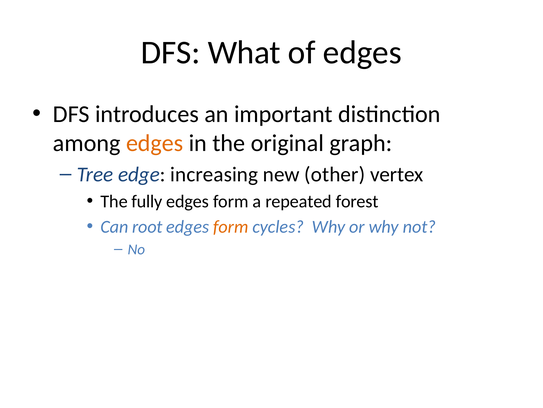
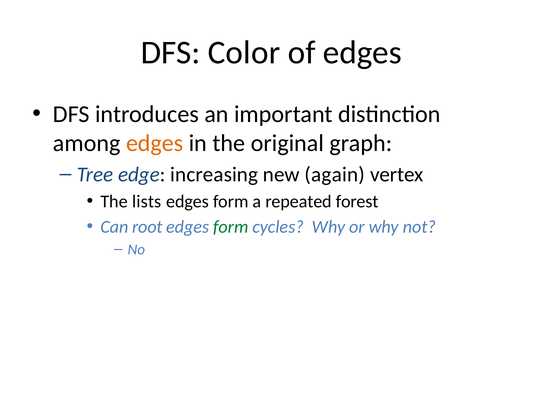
What: What -> Color (244, 53)
other: other -> again (335, 174)
fully: fully -> lists (147, 201)
form colour: orange -> green (231, 226)
